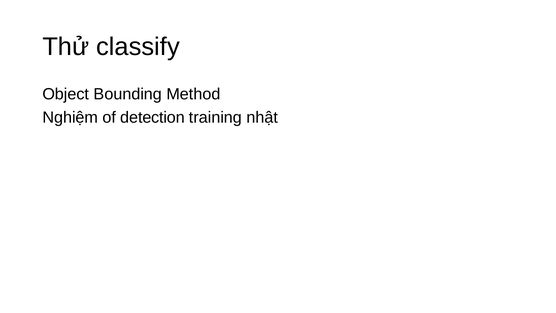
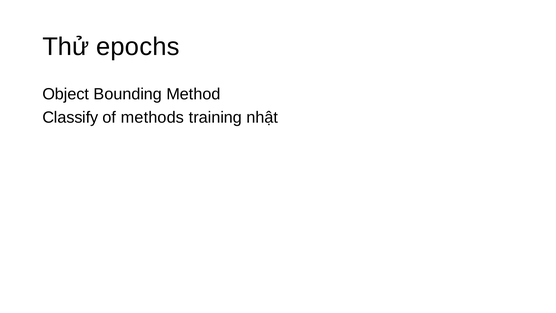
classify: classify -> epochs (138, 47)
Nghiệm: Nghiệm -> Classify (70, 117)
detection: detection -> methods (152, 117)
